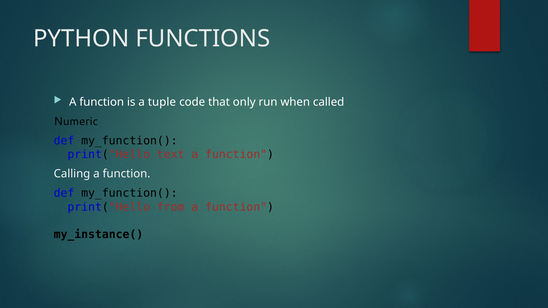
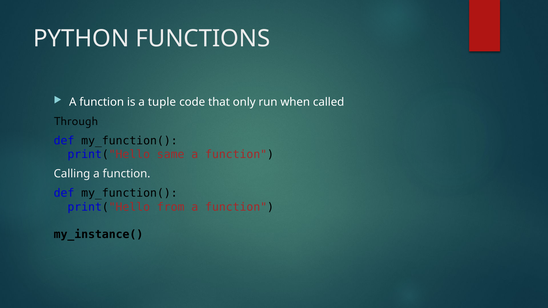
Numeric: Numeric -> Through (76, 121)
text: text -> same (171, 155)
